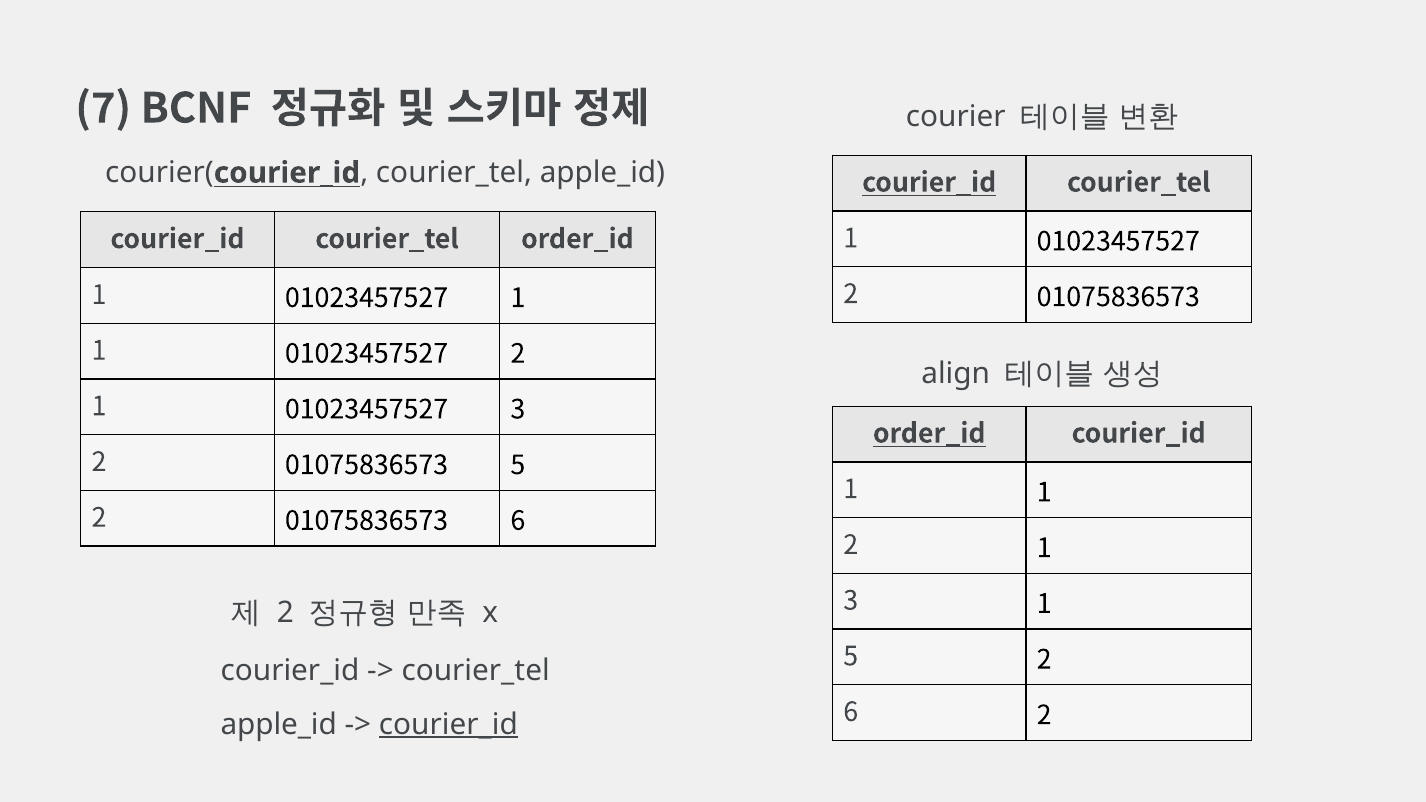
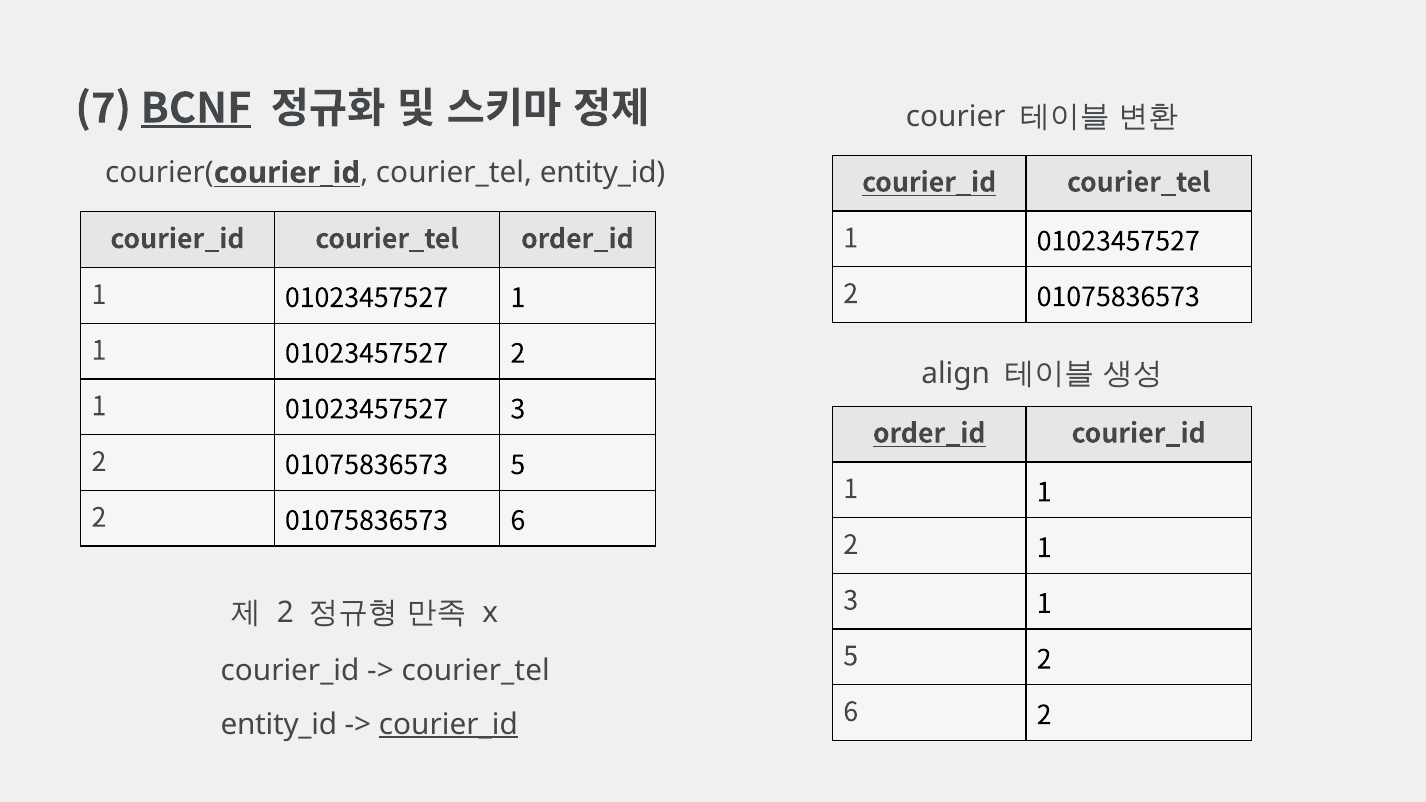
BCNF underline: none -> present (196, 109)
apple_id: apple_id -> entity_id (603, 173)
apple_id: apple_id -> entity_id (279, 724)
